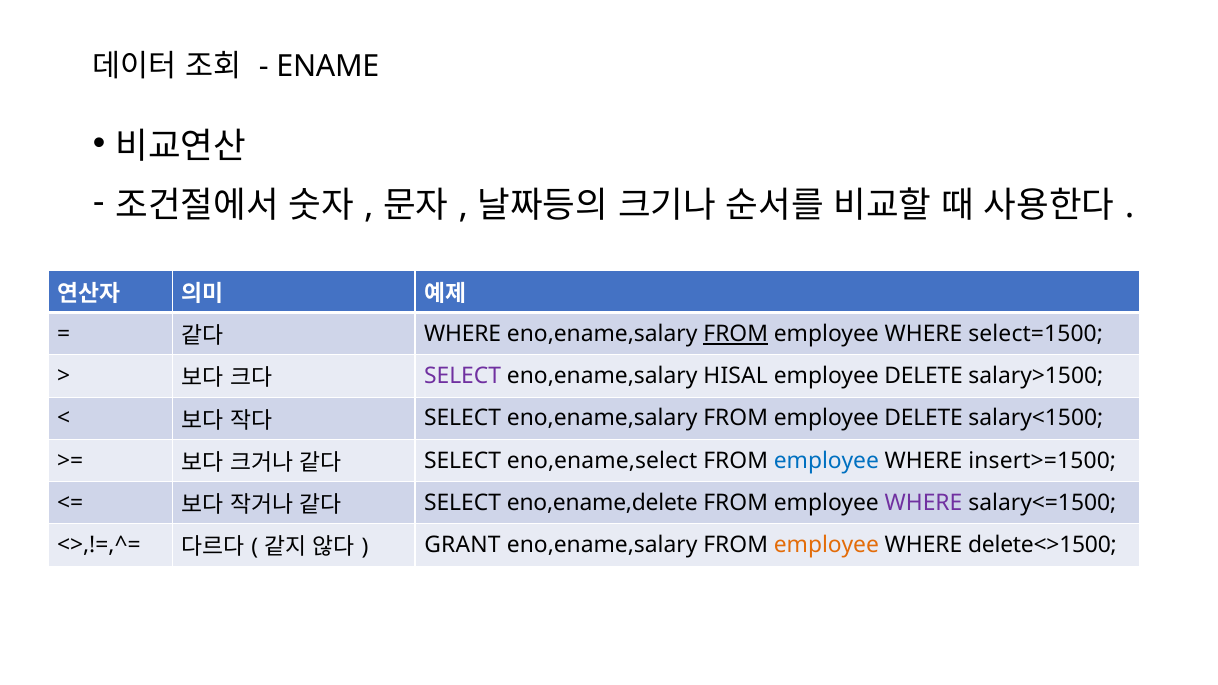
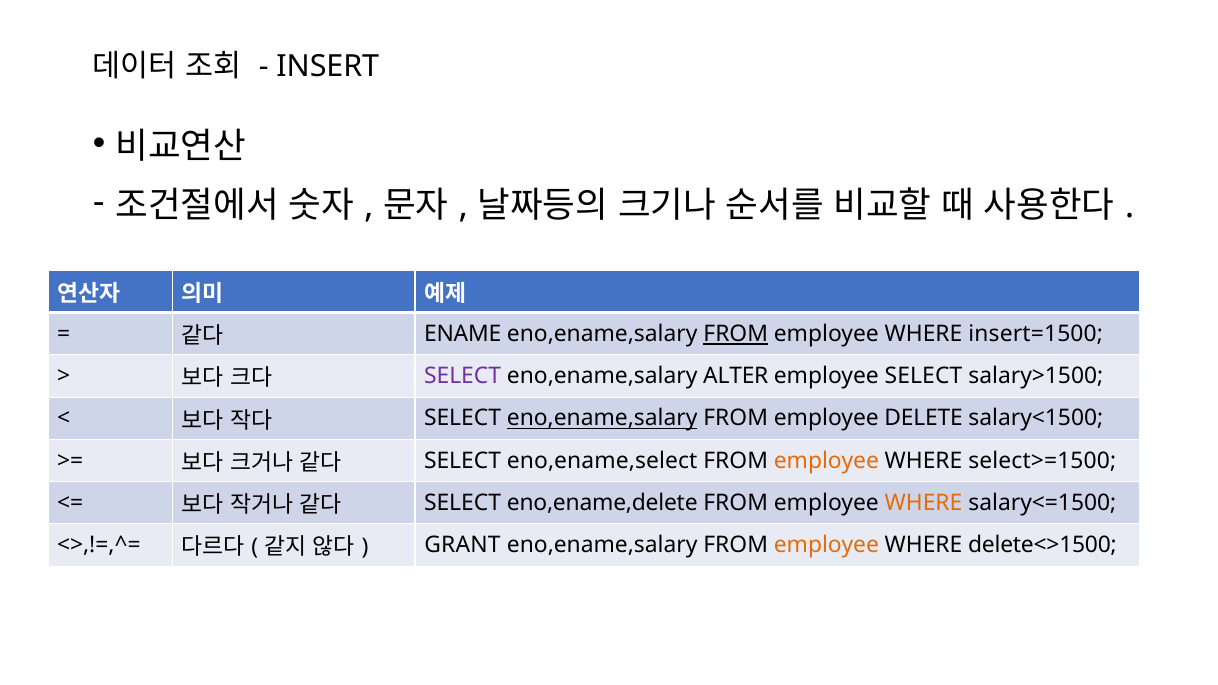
ENAME: ENAME -> INSERT (328, 67)
WHERE: WHERE -> ENAME (463, 334)
select=1500: select=1500 -> insert=1500 (1036, 334)
HISAL: HISAL -> ALTER (736, 376)
DELETE: DELETE -> SELECT (923, 376)
eno,ename,salary underline: none -> present (602, 419)
employee colour: blue -> orange (826, 461)
insert>=1500: insert>=1500 -> select>=1500 (1042, 461)
WHERE colour: purple -> orange (924, 503)
